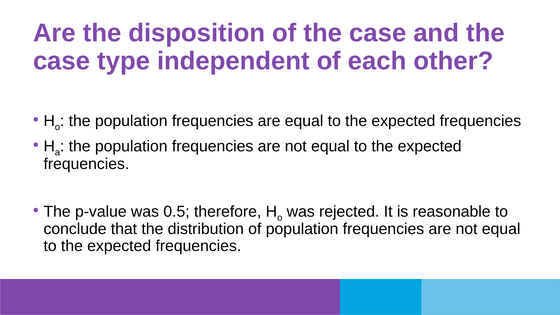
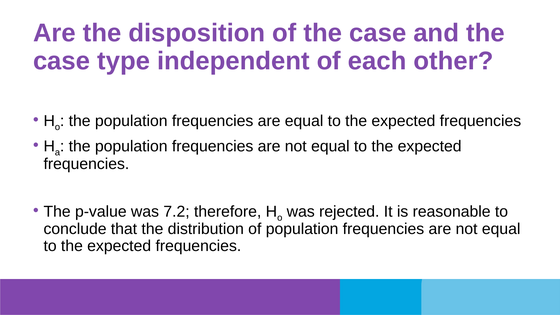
0.5: 0.5 -> 7.2 (177, 212)
